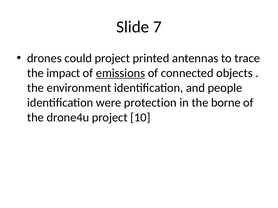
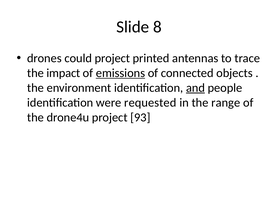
7: 7 -> 8 (157, 27)
and underline: none -> present (195, 88)
protection: protection -> requested (150, 103)
borne: borne -> range (226, 103)
10: 10 -> 93 (140, 118)
